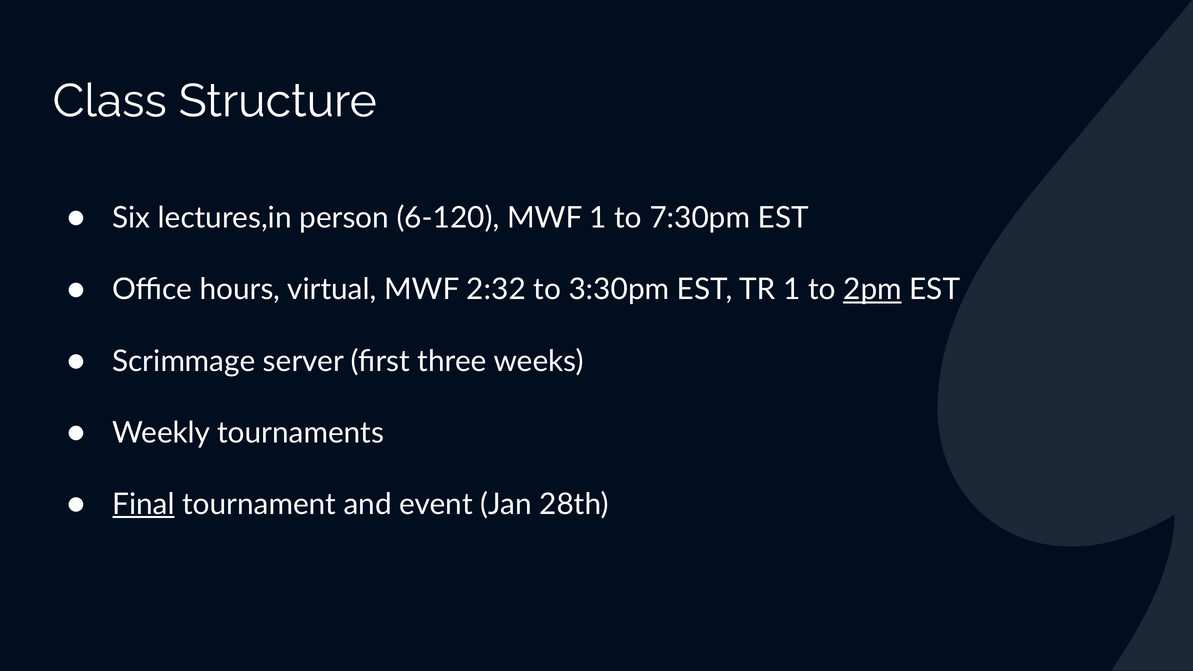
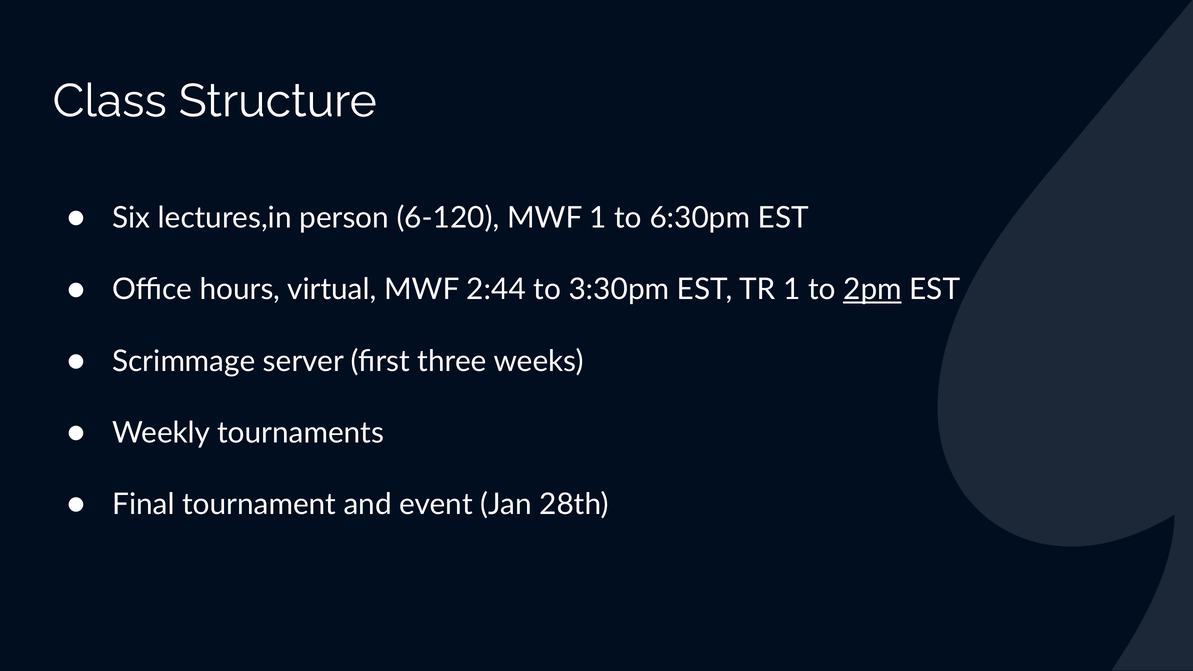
7:30pm: 7:30pm -> 6:30pm (700, 218)
2:32: 2:32 -> 2:44 (496, 290)
Final underline: present -> none (143, 504)
